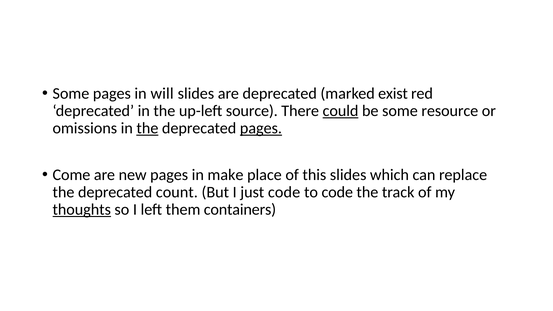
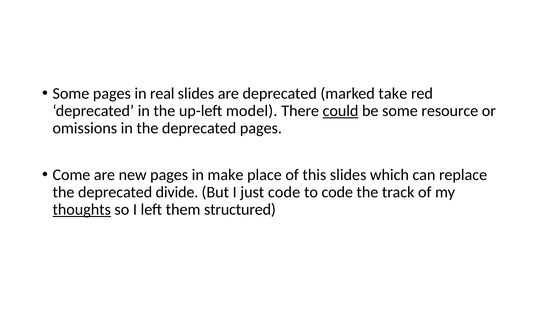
will: will -> real (162, 93)
exist: exist -> take (393, 93)
source: source -> model (252, 111)
the underline: present -> none (147, 128)
pages underline: present -> none (261, 128)
count: count -> divide (177, 192)
containers: containers -> structured (240, 210)
